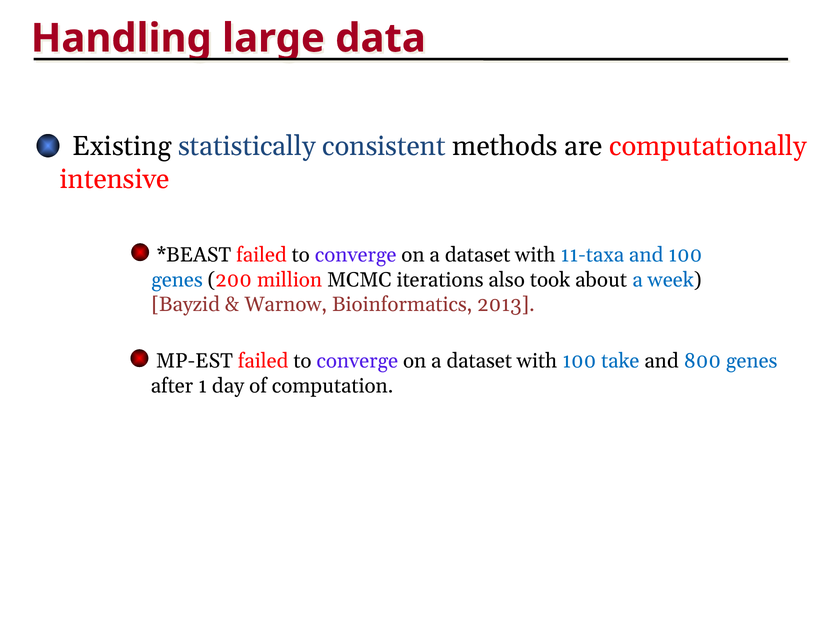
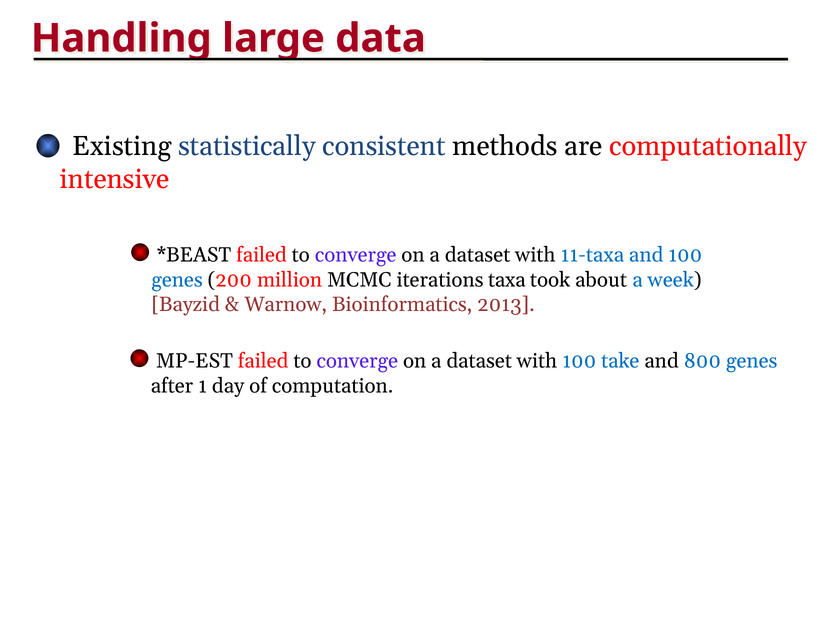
also: also -> taxa (507, 280)
